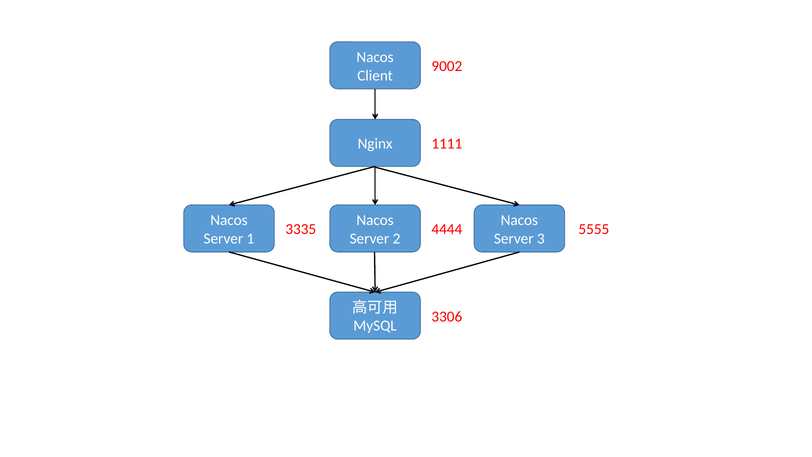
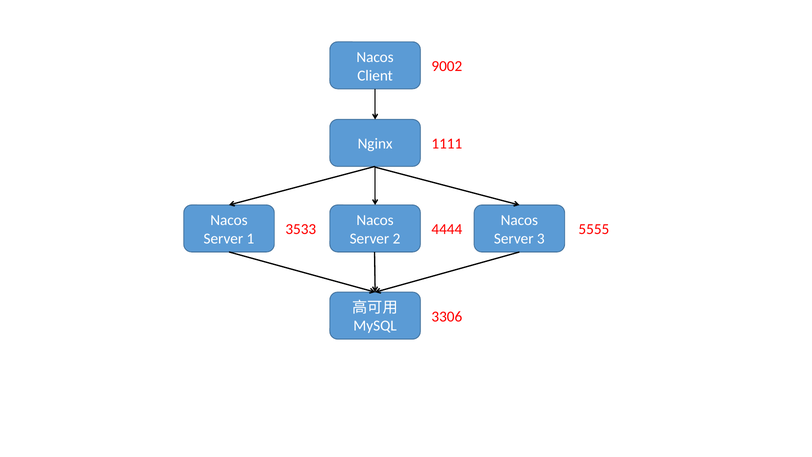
3335: 3335 -> 3533 (301, 229)
